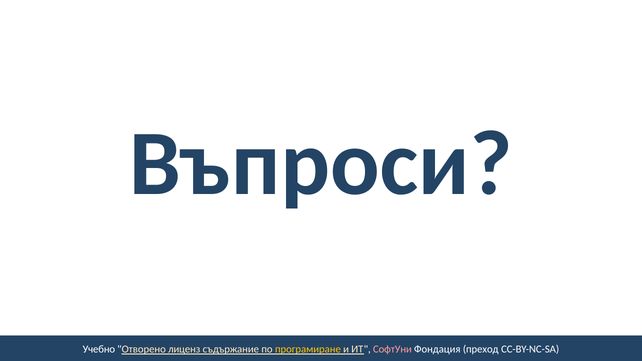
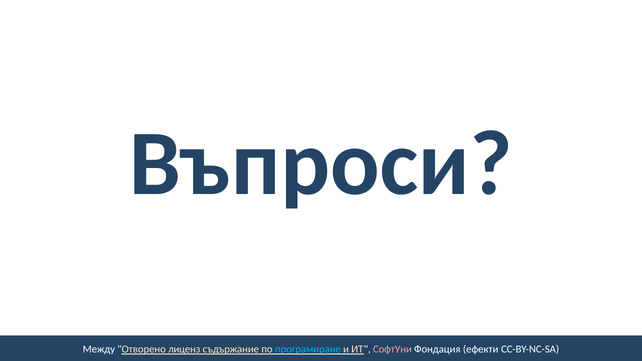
Учебно: Учебно -> Между (99, 349)
програмиране colour: yellow -> light blue (308, 349)
преход: преход -> ефекти (481, 349)
